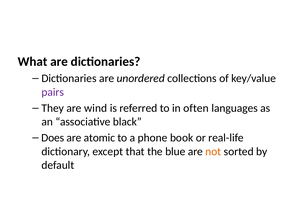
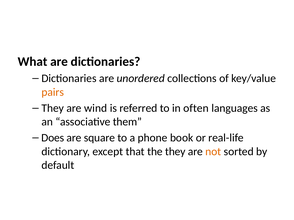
pairs colour: purple -> orange (53, 92)
black: black -> them (127, 122)
atomic: atomic -> square (99, 138)
the blue: blue -> they (175, 152)
